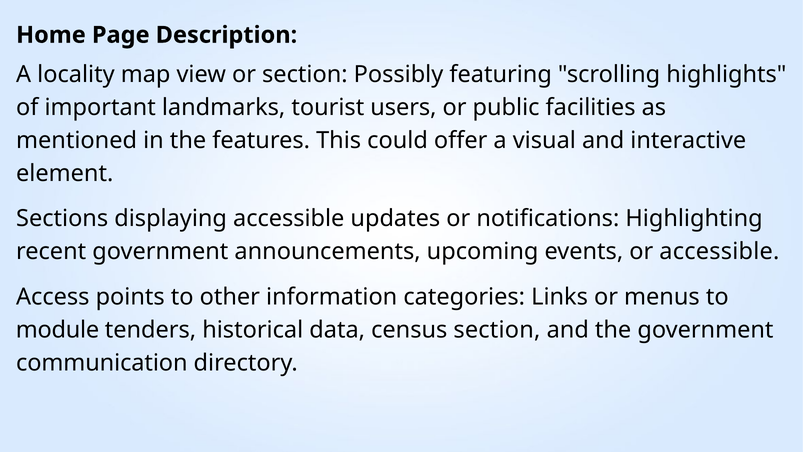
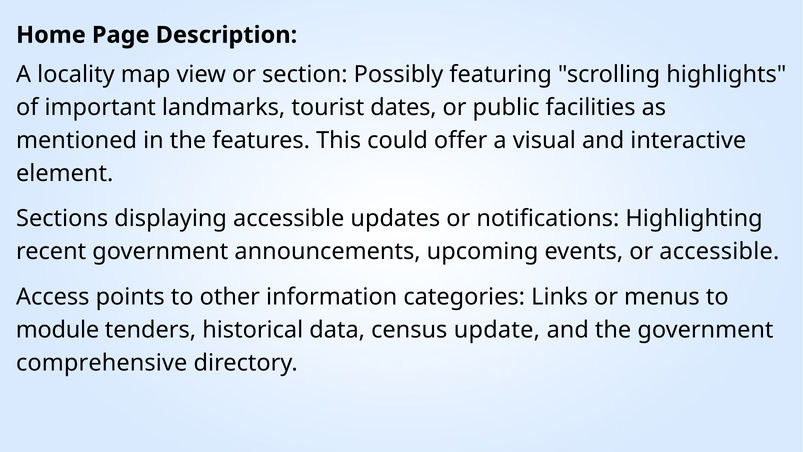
users: users -> dates (403, 108)
census section: section -> update (497, 330)
communication: communication -> comprehensive (102, 363)
